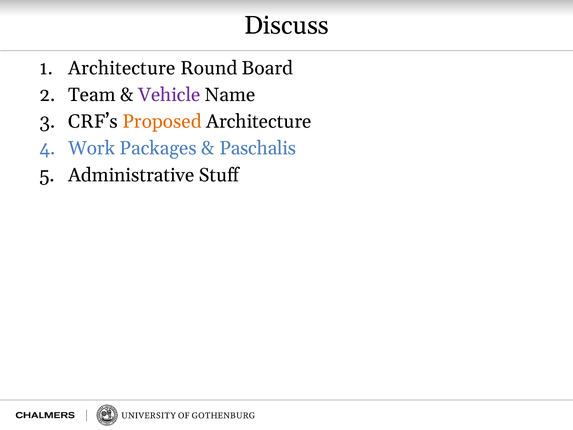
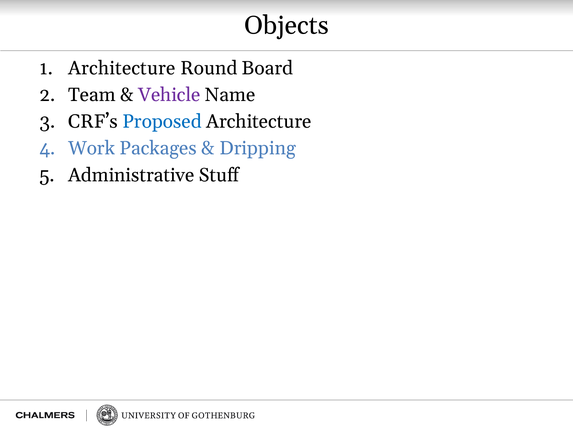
Discuss: Discuss -> Objects (286, 25)
Proposed colour: orange -> blue (162, 121)
Paschalis: Paschalis -> Dripping (258, 148)
